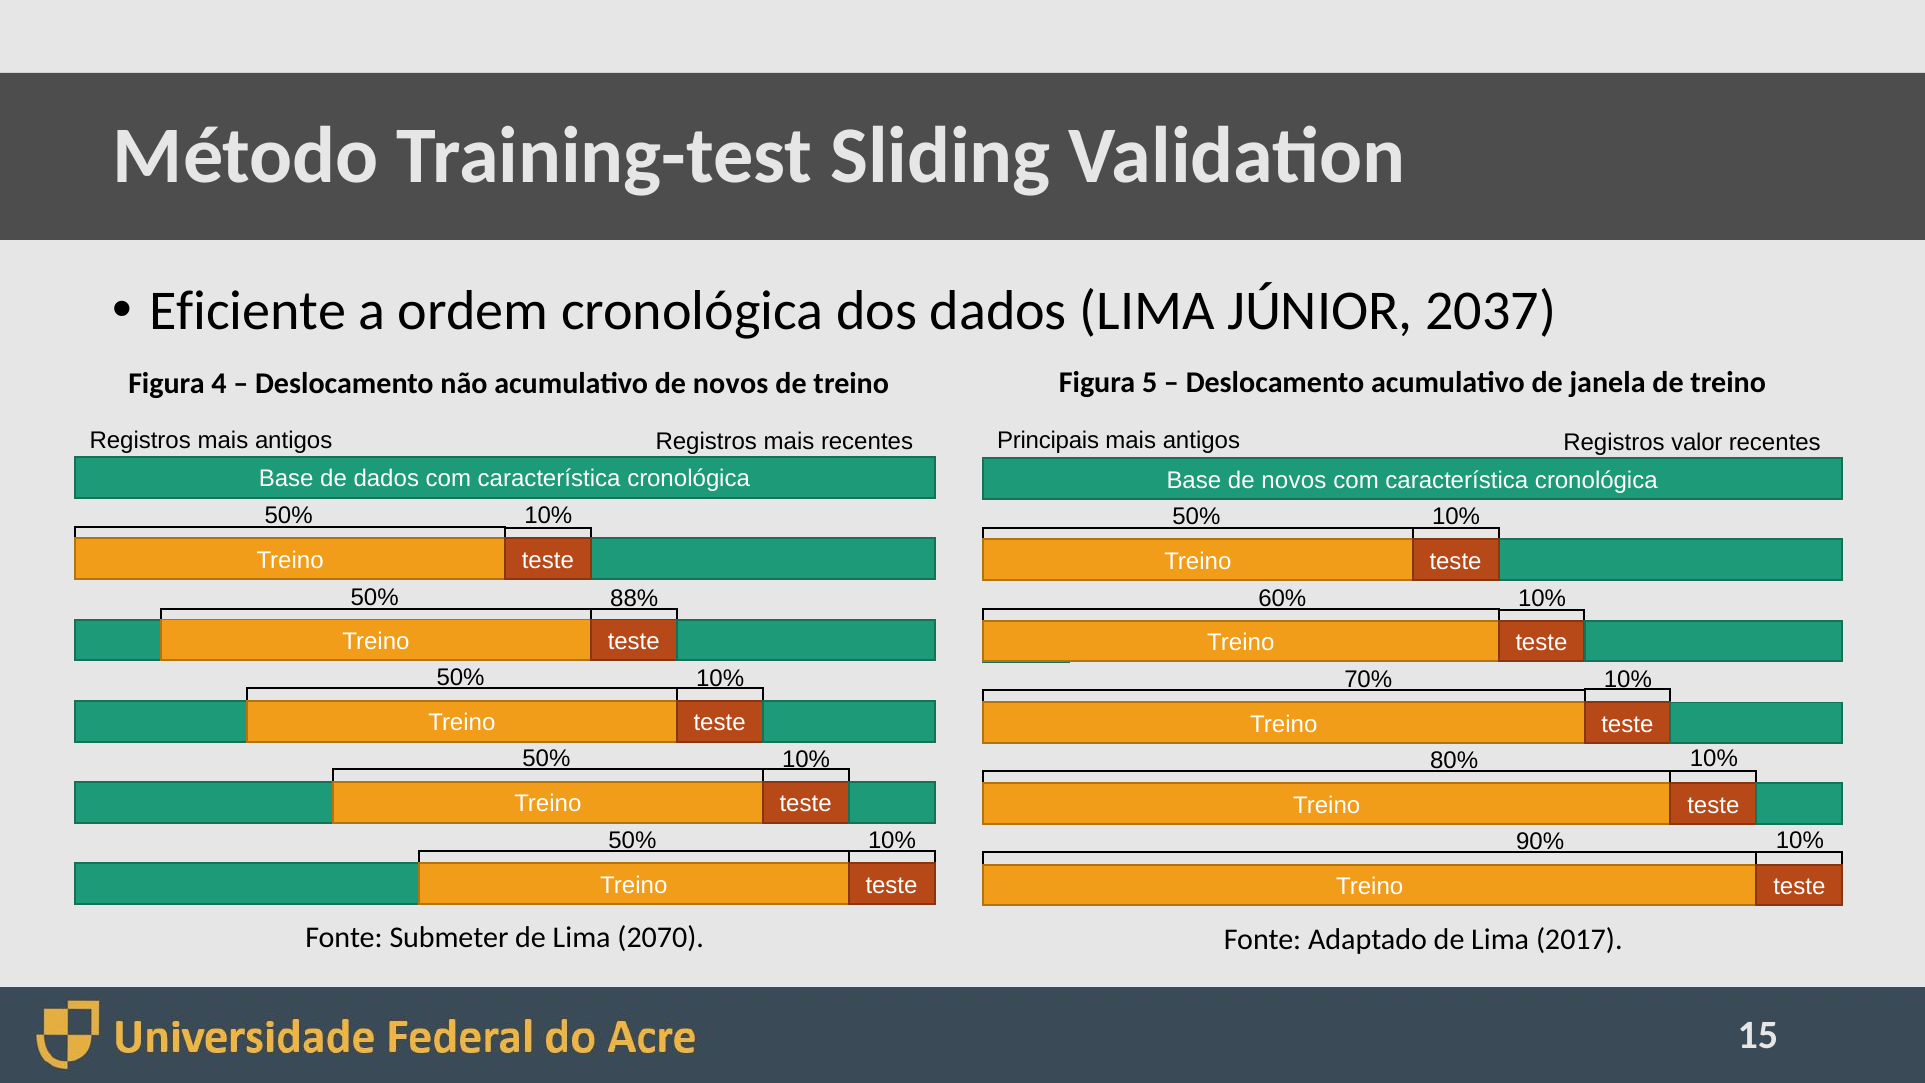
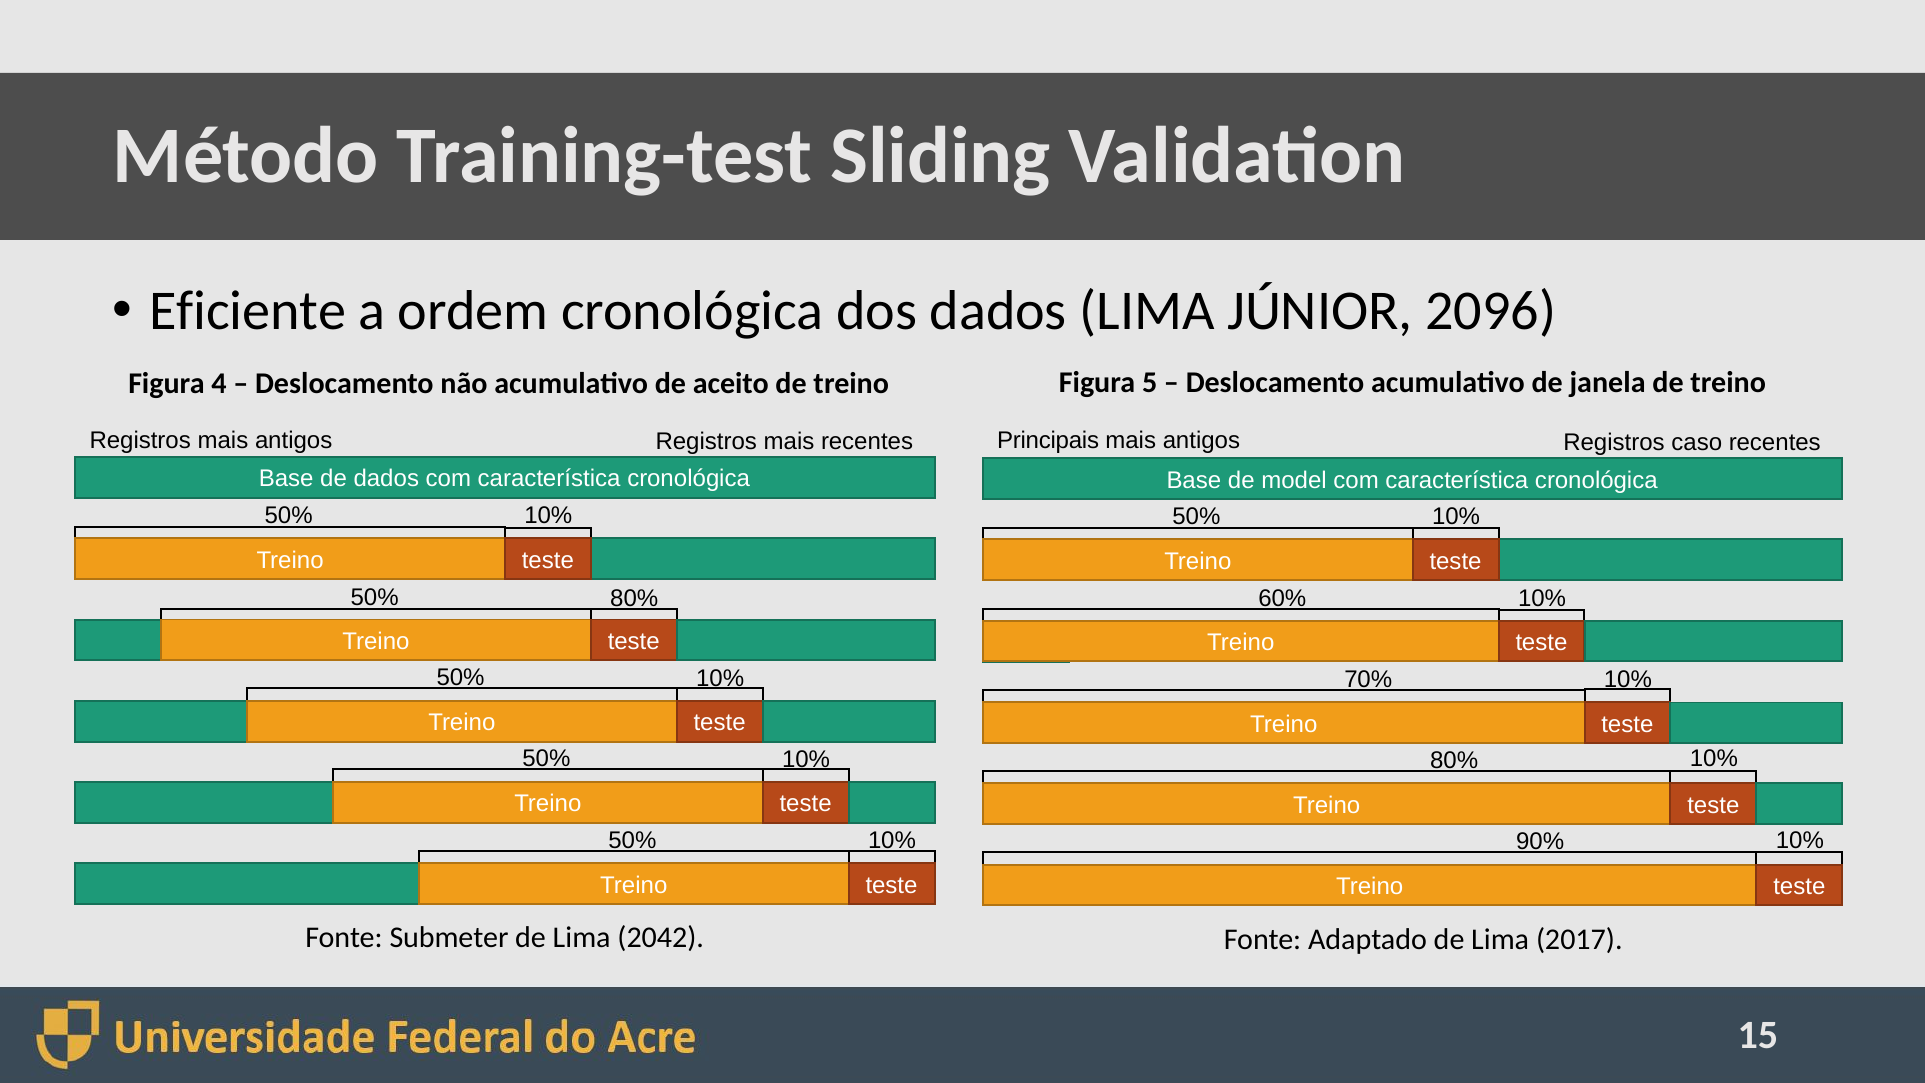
2037: 2037 -> 2096 (1491, 311)
acumulativo de novos: novos -> aceito (731, 384)
valor: valor -> caso (1697, 443)
Base de novos: novos -> model (1294, 480)
50% 88%: 88% -> 80% (634, 598)
2070: 2070 -> 2042 (661, 938)
